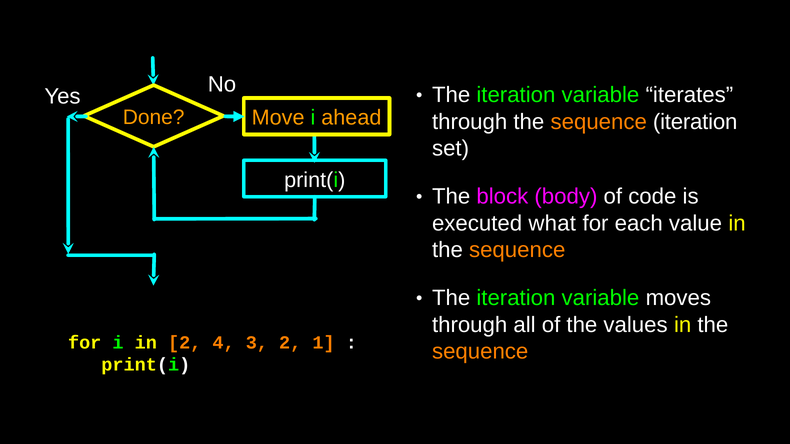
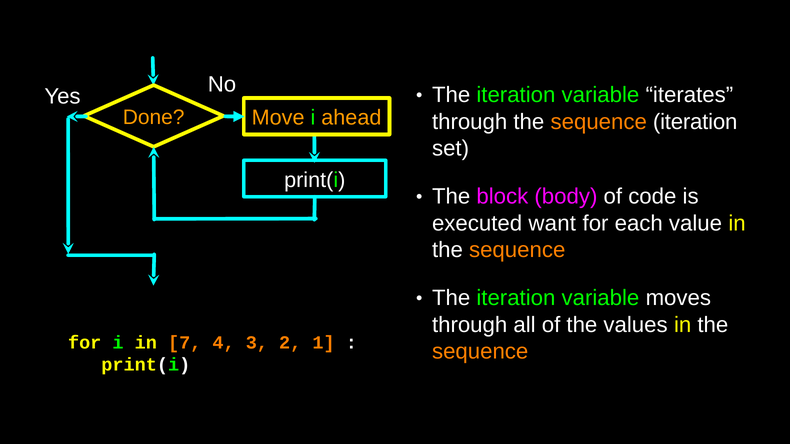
what: what -> want (552, 223)
in 2: 2 -> 7 (185, 343)
